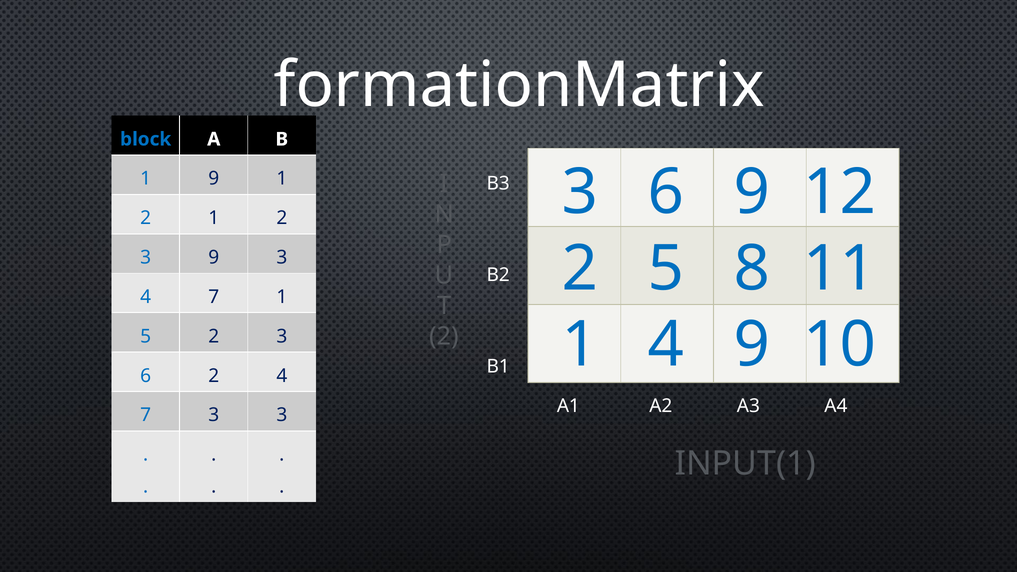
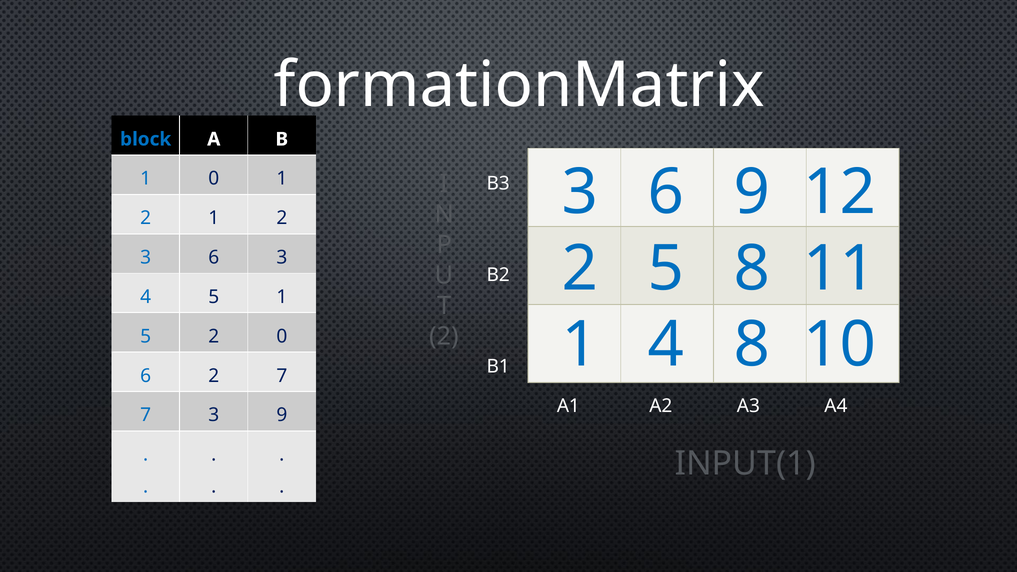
1 9: 9 -> 0 (214, 179)
9: 9 -> 6 (214, 258)
7: 7 -> 5 (214, 297)
4 9: 9 -> 8 (752, 345)
5 2 3: 3 -> 0 (282, 336)
2 4: 4 -> 7 (282, 376)
3 3: 3 -> 9 (282, 415)
